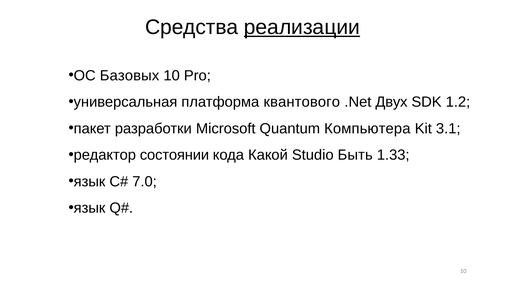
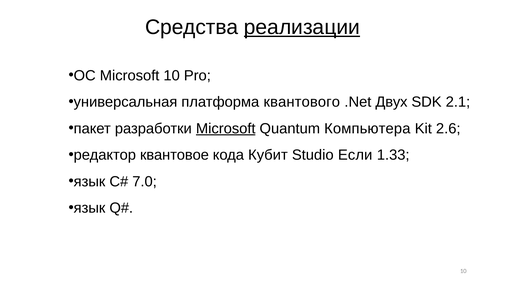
ОС Базовых: Базовых -> Microsoft (130, 76)
1.2: 1.2 -> 2.1 (458, 102)
Microsoft underline: none -> present (226, 129)
3.1: 3.1 -> 2.6 (448, 129)
состоянии: состоянии -> квантовое (174, 155)
Какой: Какой -> Кубит (268, 155)
Быть: Быть -> Если (355, 155)
